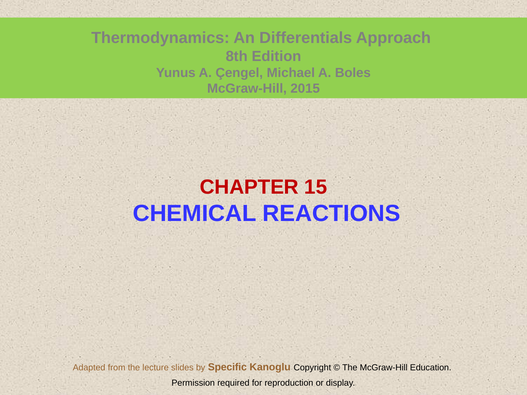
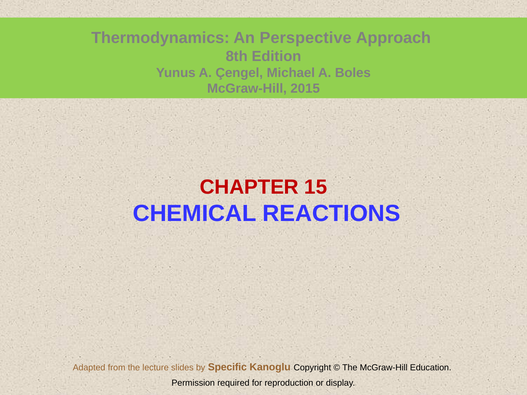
Differentials: Differentials -> Perspective (306, 38)
